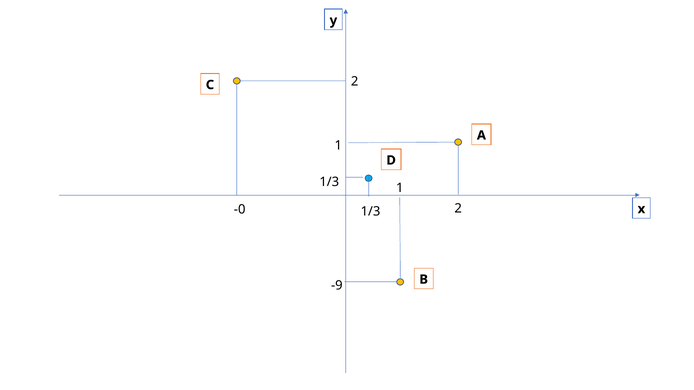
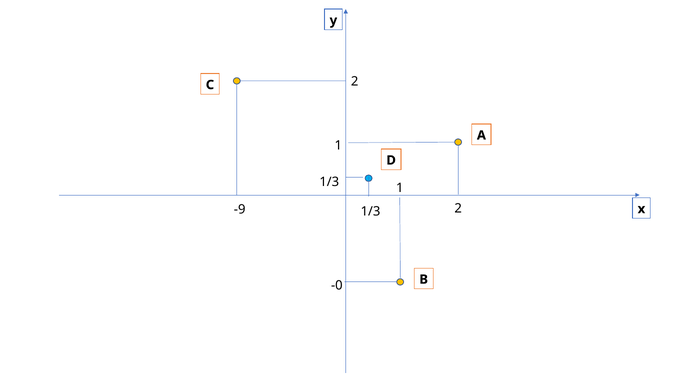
-0: -0 -> -9 (240, 210)
-9: -9 -> -0 (337, 286)
